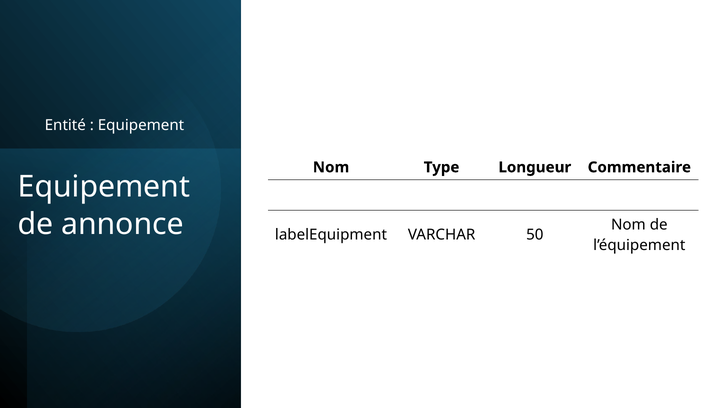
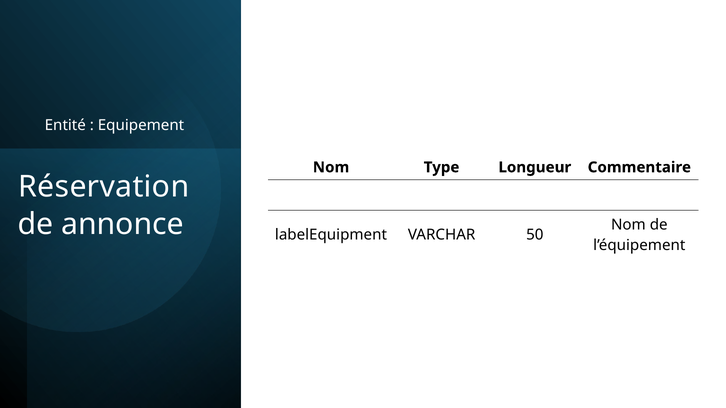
Equipement: Equipement -> Réservation (104, 187)
